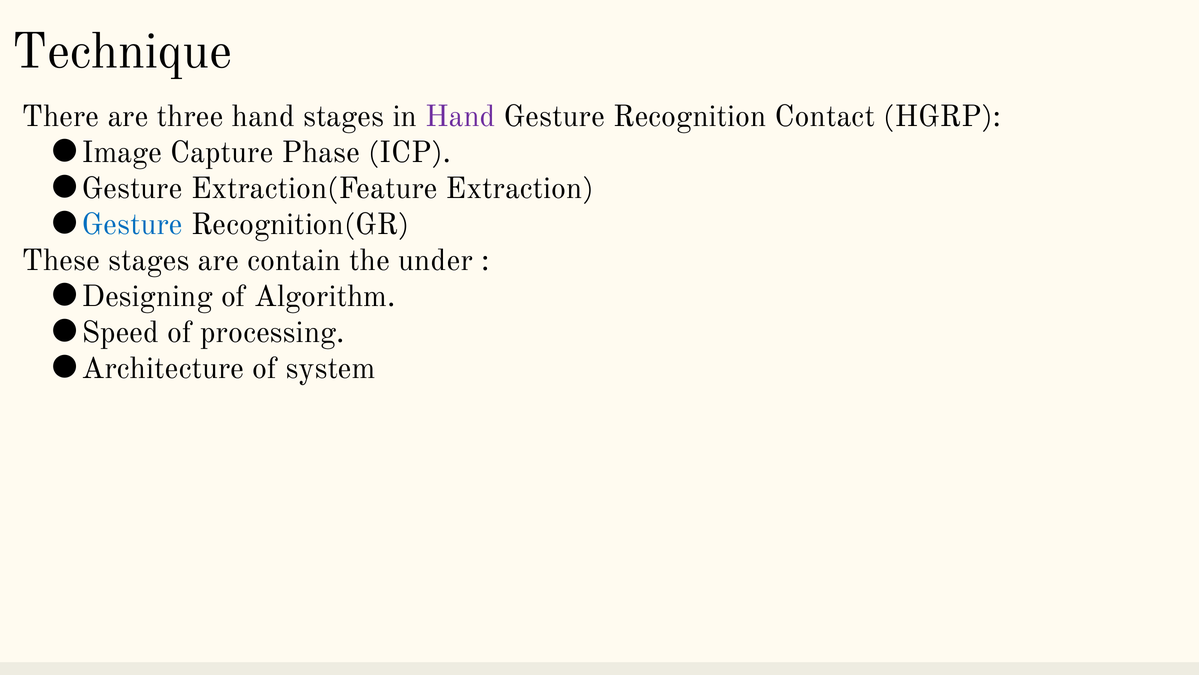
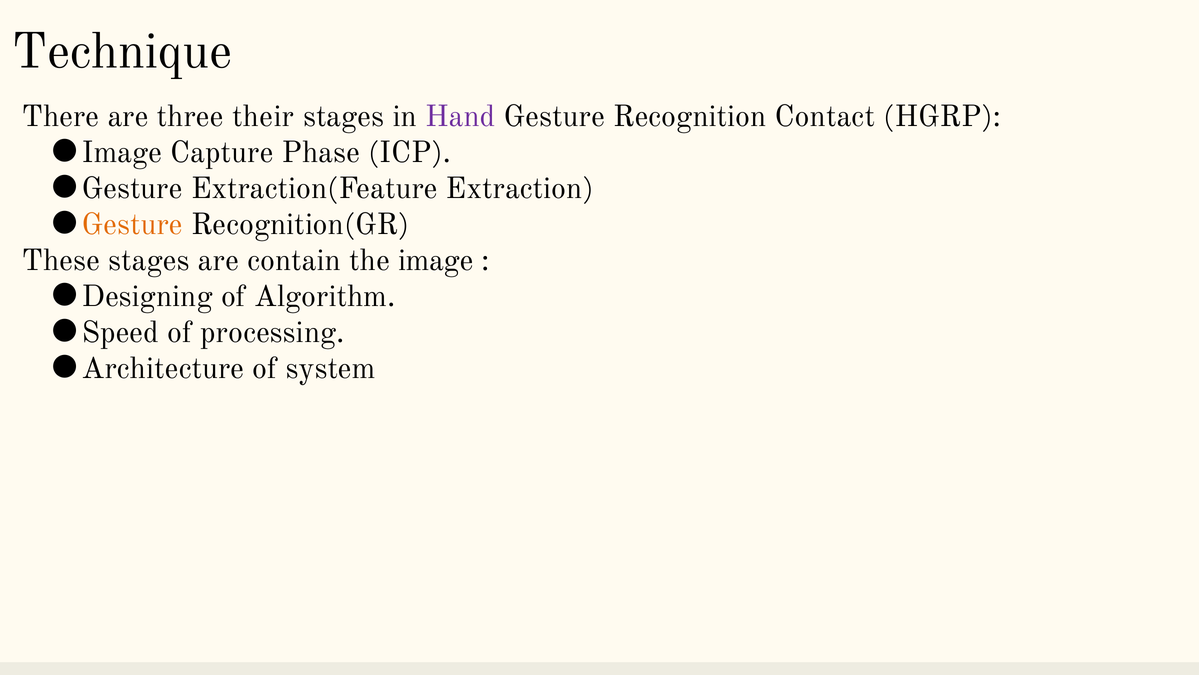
three hand: hand -> their (263, 116)
Gesture colour: blue -> orange (132, 224)
the under: under -> image (436, 260)
